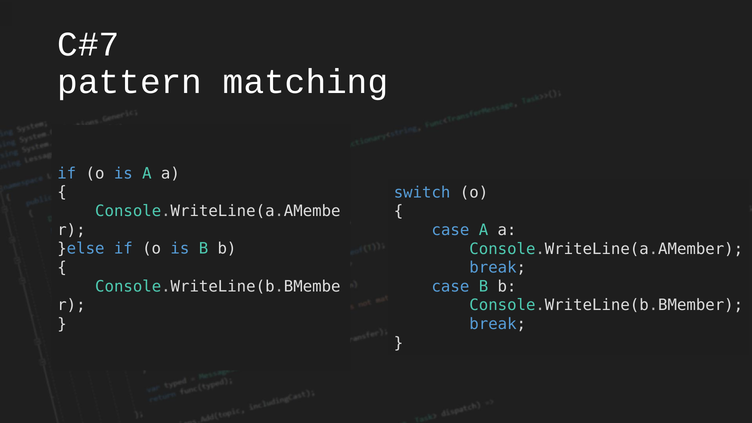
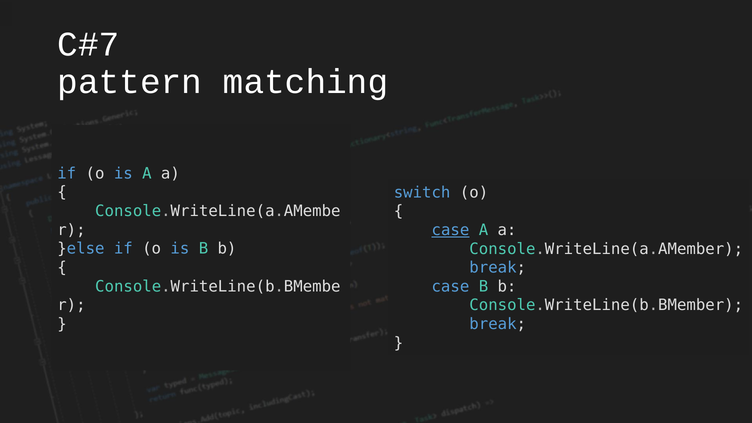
case underline: none -> present (450, 230)
